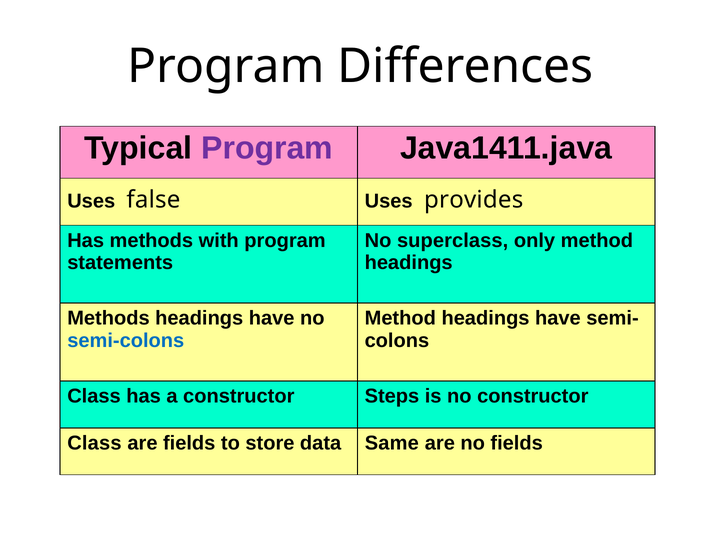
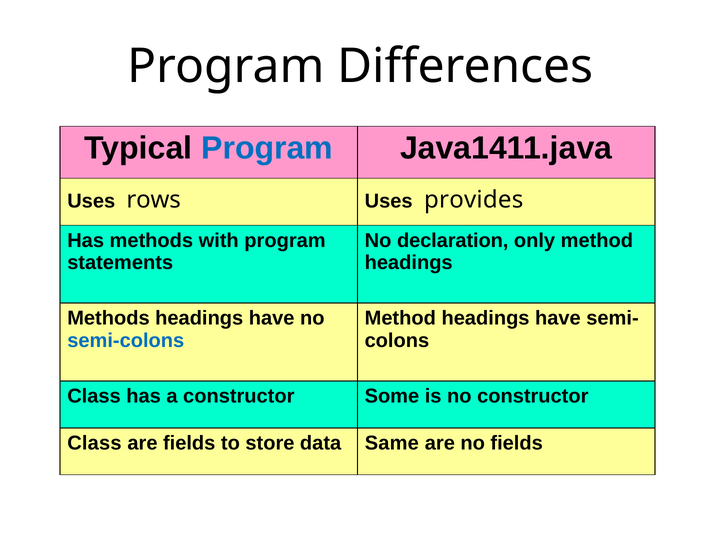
Program colour: purple -> blue (267, 148)
false: false -> rows (154, 200)
superclass: superclass -> declaration (453, 240)
Steps: Steps -> Some (392, 396)
